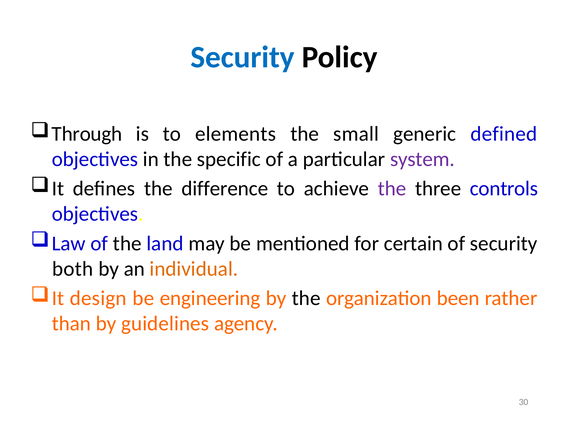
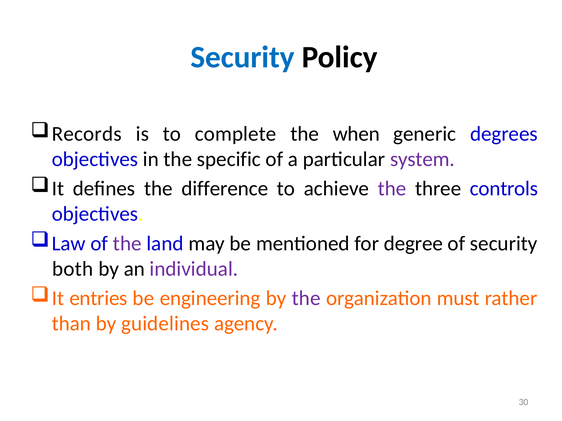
Through: Through -> Records (87, 134)
elements: elements -> complete (236, 134)
small: small -> when (356, 134)
defined: defined -> degrees (504, 134)
the colour: black -> purple (127, 244)
certain: certain -> degree (413, 244)
individual colour: orange -> purple (194, 269)
design: design -> entries (98, 299)
the colour: black -> purple (306, 299)
been: been -> must (458, 299)
